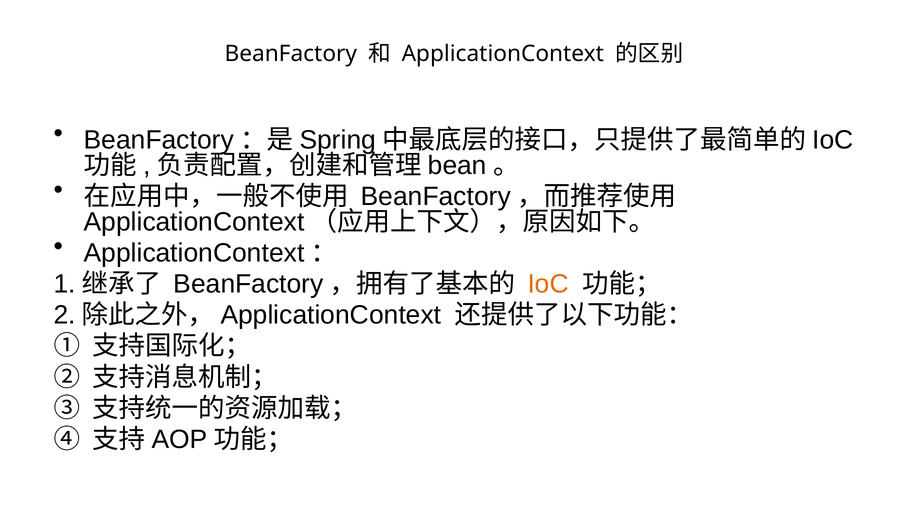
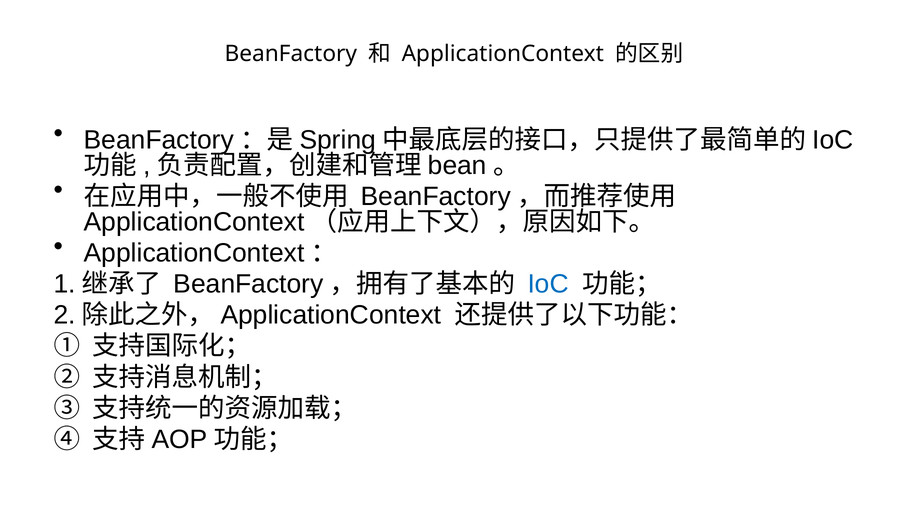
IoC colour: orange -> blue (548, 284)
